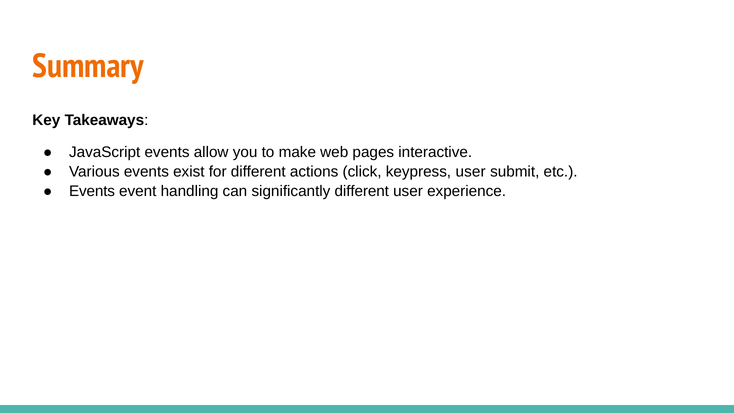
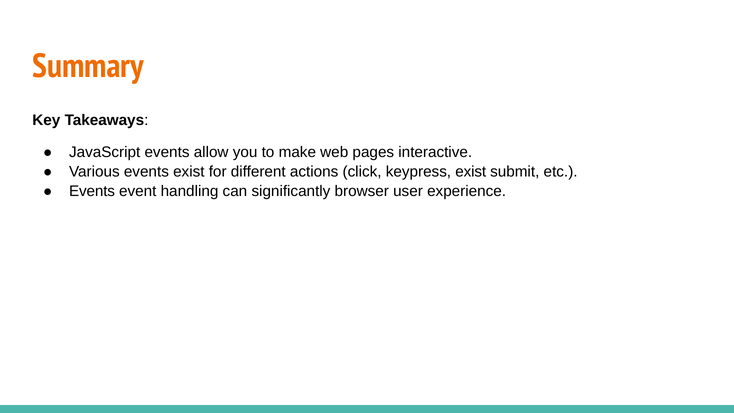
keypress user: user -> exist (471, 172)
significantly different: different -> browser (362, 191)
